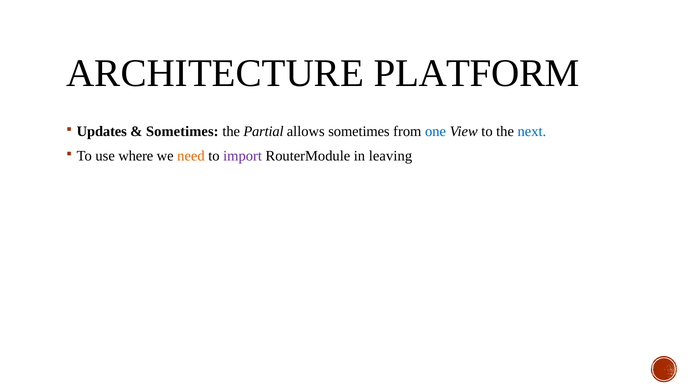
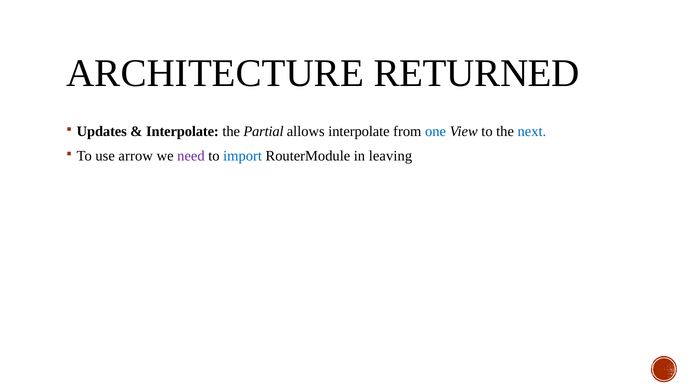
PLATFORM: PLATFORM -> RETURNED (477, 73)
Sometimes: Sometimes -> Interpolate (182, 131)
allows sometimes: sometimes -> interpolate (359, 131)
where: where -> arrow (136, 156)
need colour: orange -> purple (191, 156)
import colour: purple -> blue (243, 156)
